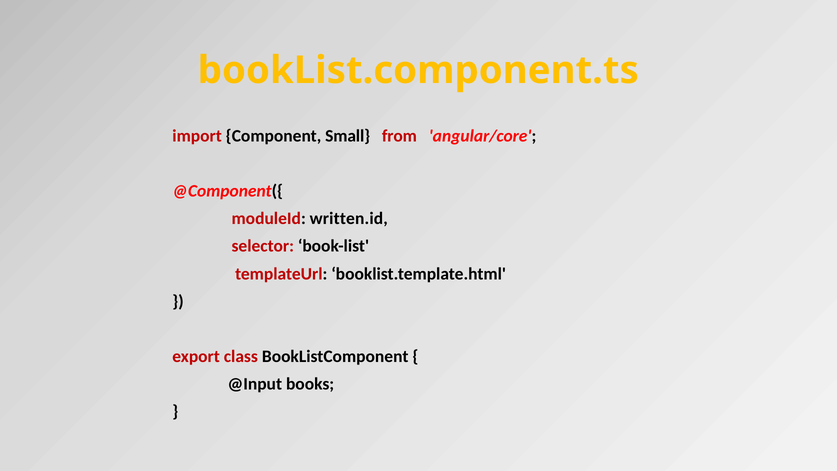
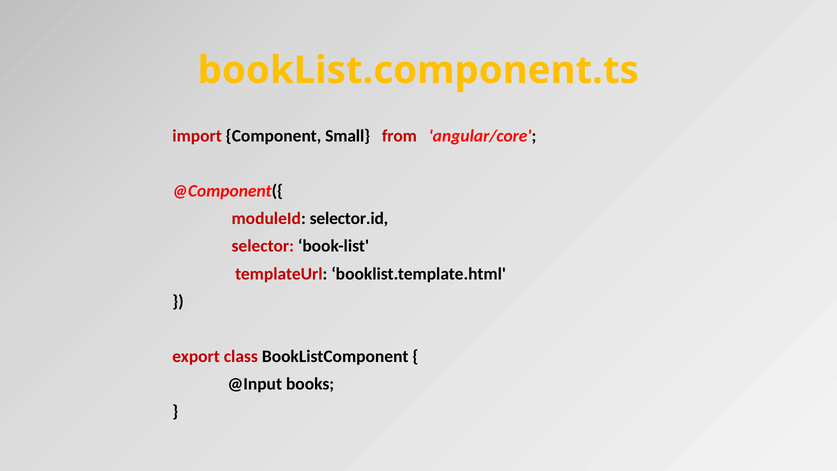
written.id: written.id -> selector.id (349, 219)
